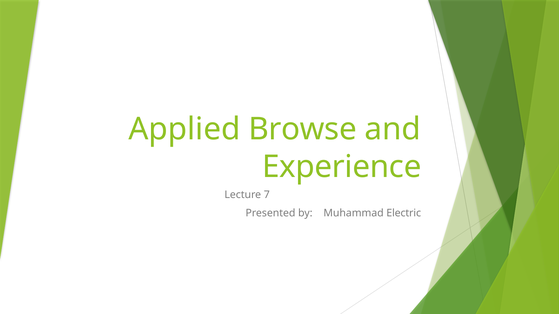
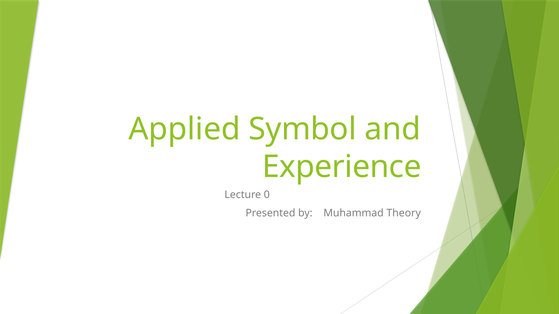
Browse: Browse -> Symbol (303, 129)
7: 7 -> 0 (267, 195)
Electric: Electric -> Theory (404, 213)
